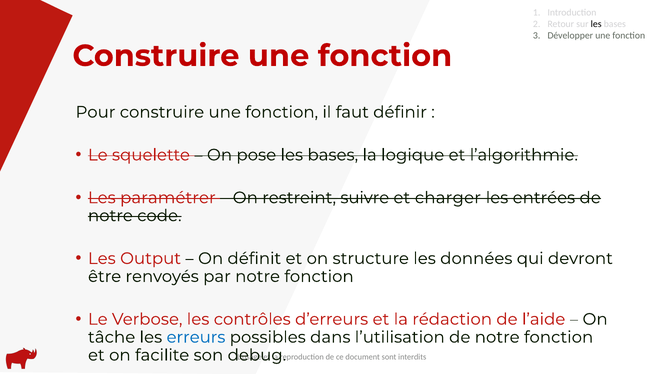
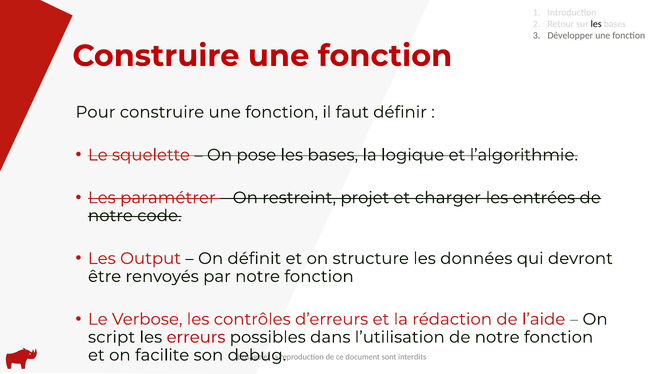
suivre: suivre -> projet (365, 197)
tâche: tâche -> script (112, 337)
erreurs colour: blue -> red (196, 337)
